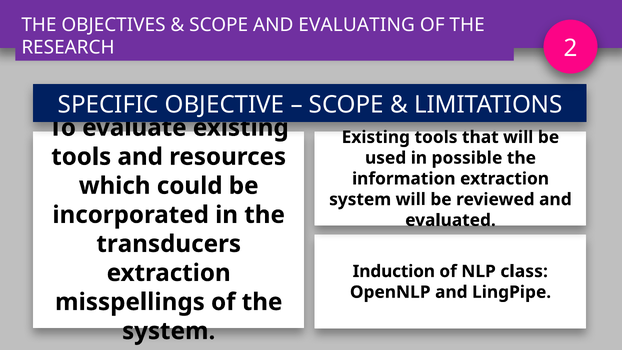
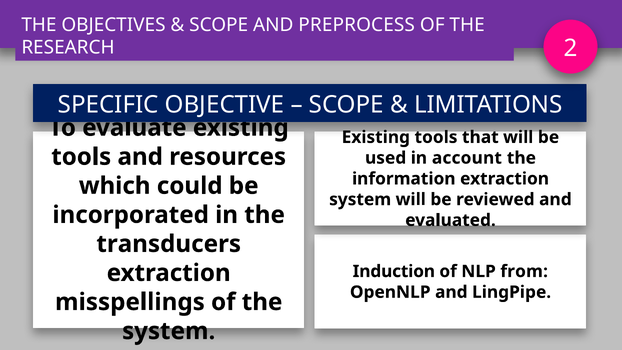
EVALUATING: EVALUATING -> PREPROCESS (357, 25)
possible: possible -> account (467, 158)
class: class -> from (524, 271)
